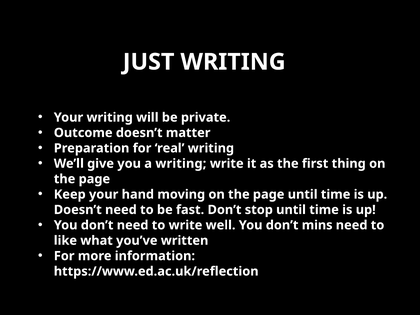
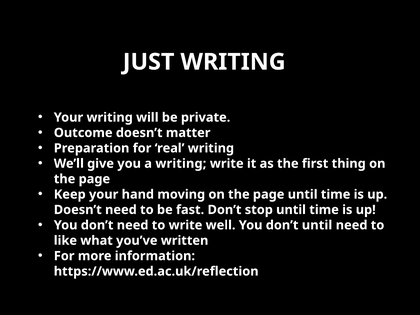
don’t mins: mins -> until (317, 225)
